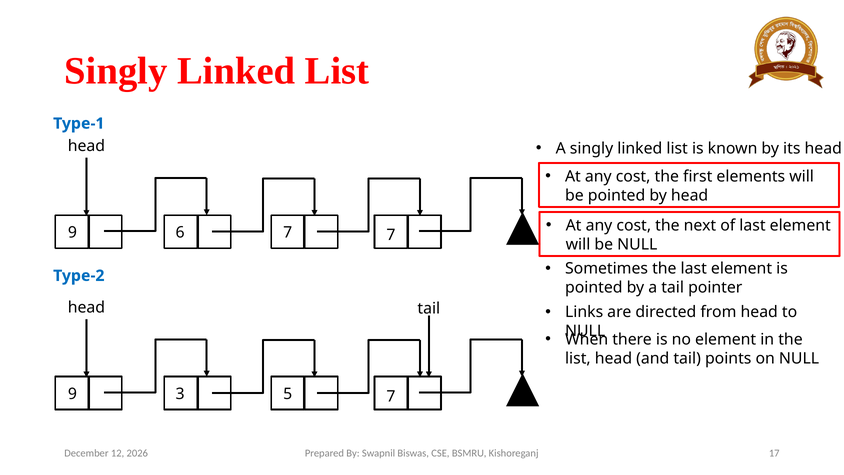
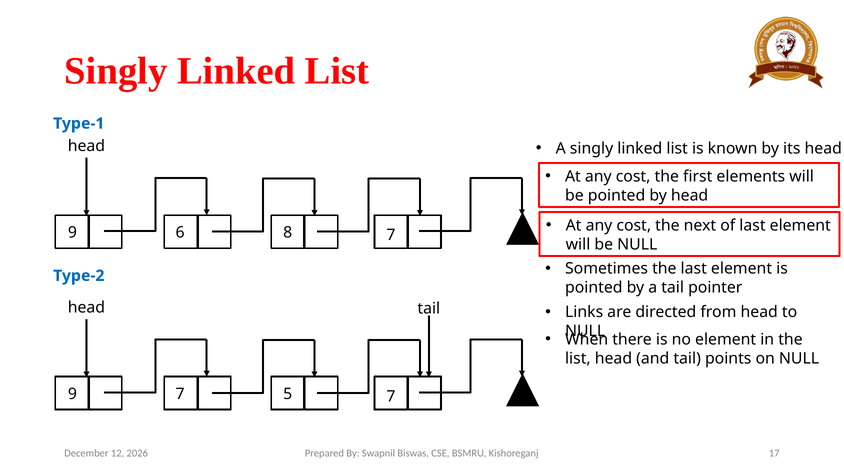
6 7: 7 -> 8 (288, 232)
9 3: 3 -> 7 (180, 394)
